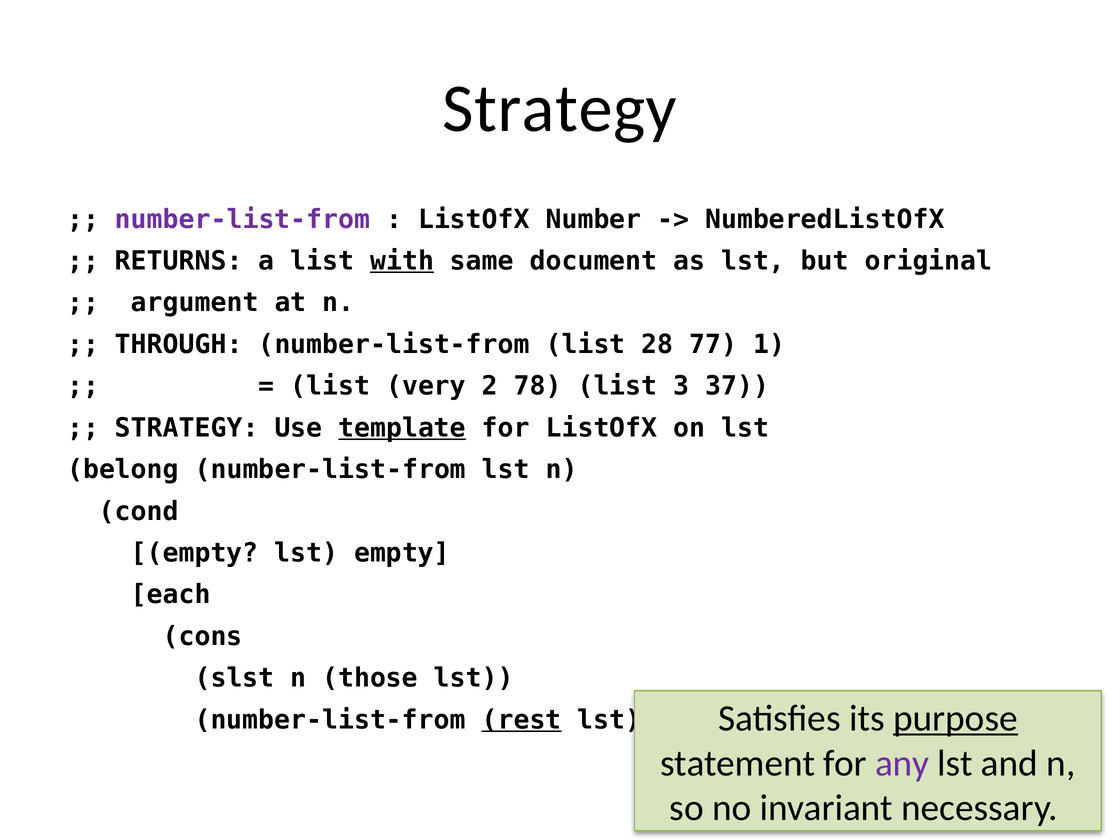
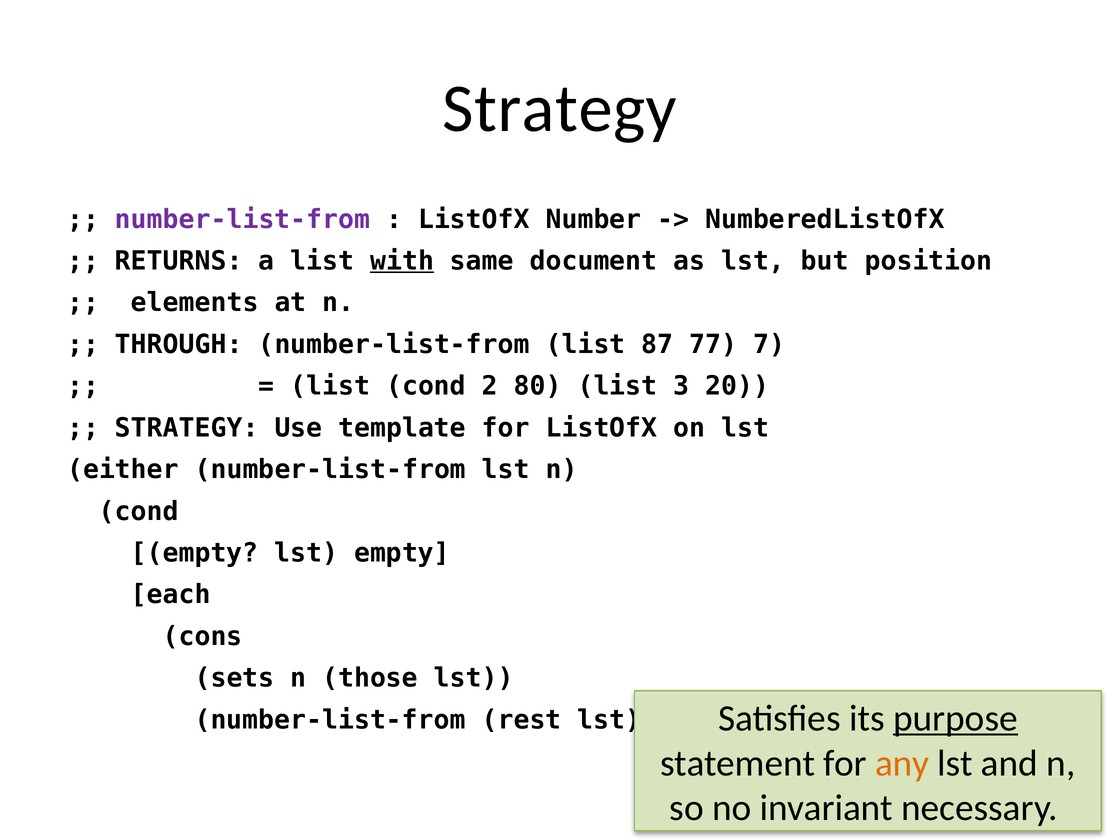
original: original -> position (928, 261)
argument: argument -> elements (195, 303)
28: 28 -> 87 (657, 344)
77 1: 1 -> 7 (769, 344)
list very: very -> cond (426, 386)
78: 78 -> 80 (538, 386)
37: 37 -> 20 (737, 386)
template underline: present -> none (402, 428)
belong: belong -> either (123, 470)
slst: slst -> sets (234, 678)
rest underline: present -> none (522, 720)
any colour: purple -> orange (902, 763)
